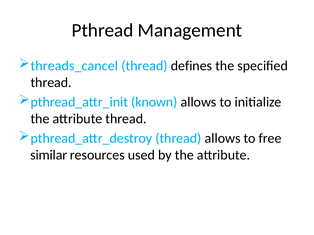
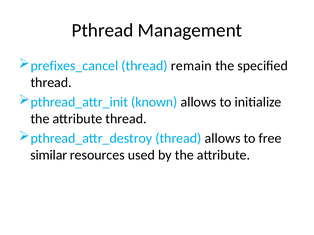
threads_cancel: threads_cancel -> prefixes_cancel (74, 66)
defines: defines -> remain (191, 66)
